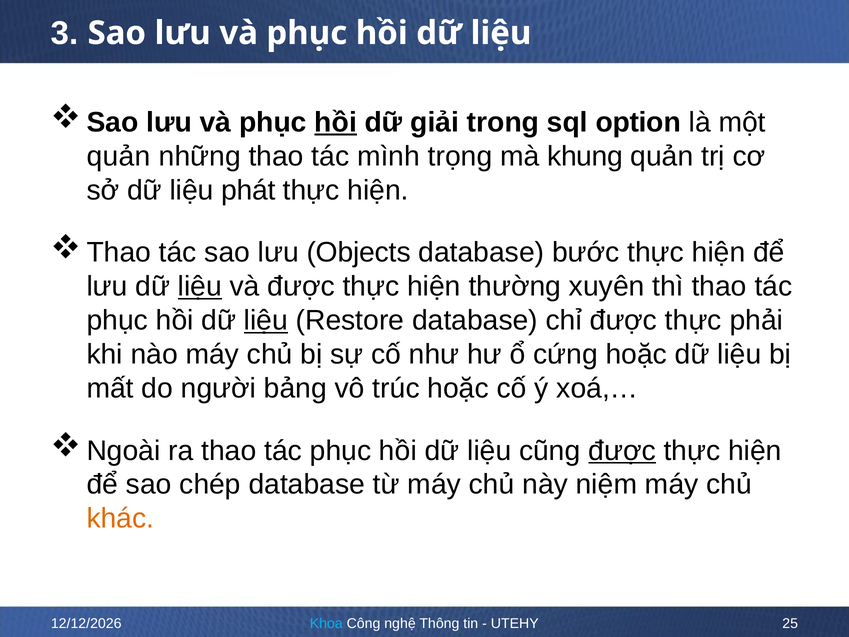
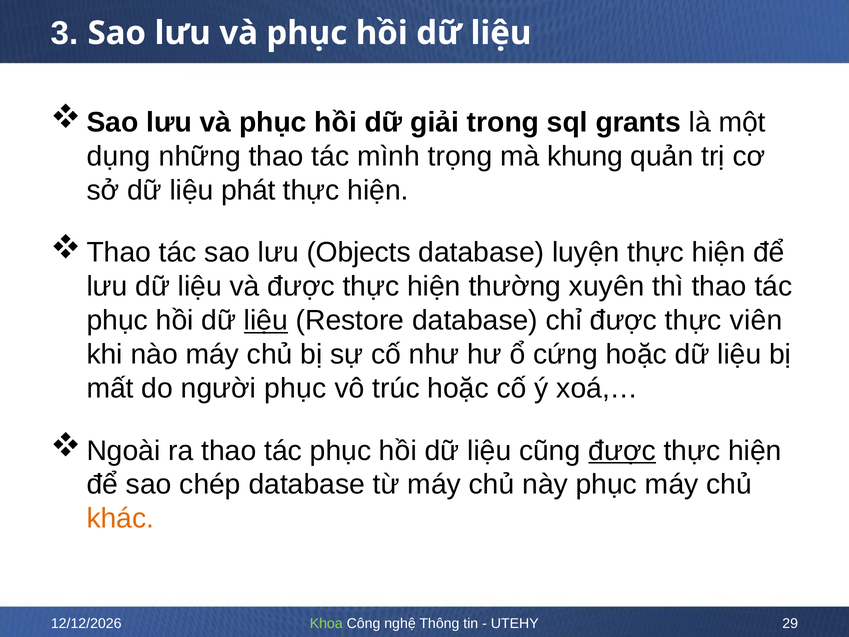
hồi underline: present -> none (336, 122)
option: option -> grants (638, 122)
quản: quản -> dụng (119, 156)
bước: bước -> luyện (586, 252)
liệu underline: present -> none (200, 286)
phải: phải -> viên (756, 320)
người bảng: bảng -> phục (295, 388)
này niệm: niệm -> phục (606, 484)
Khoa colour: light blue -> light green (326, 623)
25: 25 -> 29 (790, 623)
